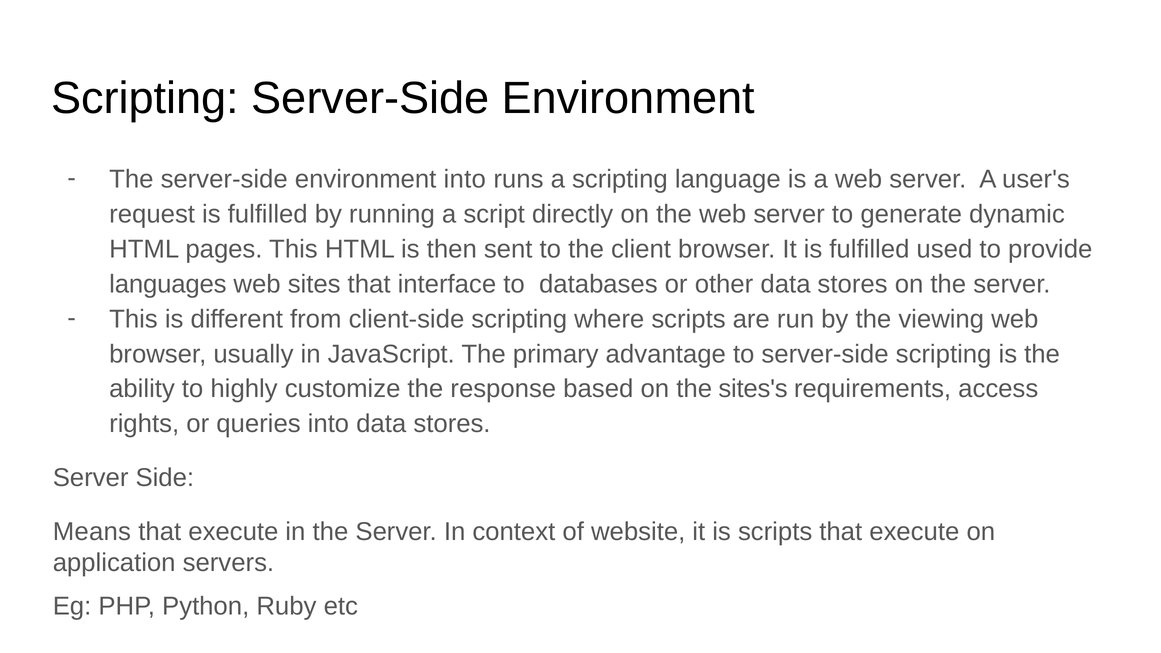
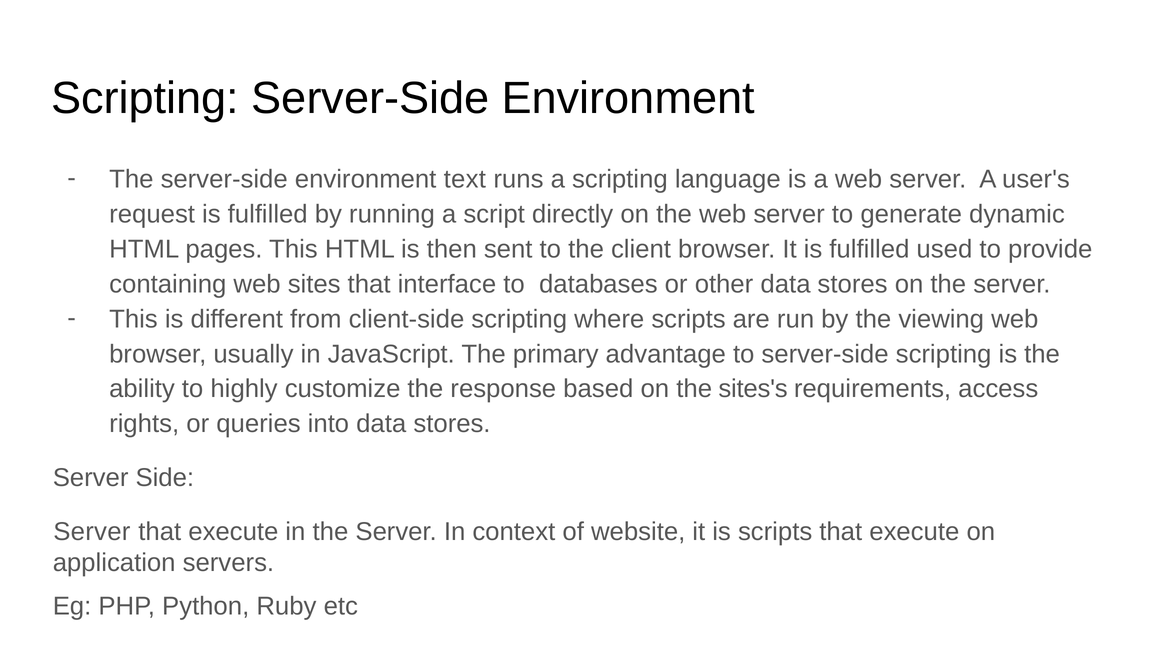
environment into: into -> text (465, 179)
languages: languages -> containing (168, 284)
Means: Means -> Server (92, 532)
